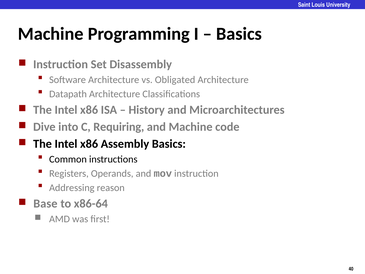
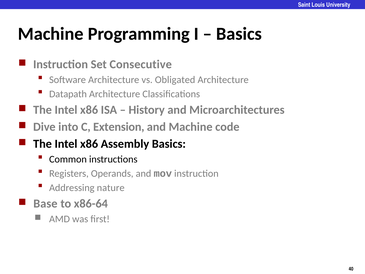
Disassembly: Disassembly -> Consecutive (141, 64)
Requiring: Requiring -> Extension (119, 127)
reason: reason -> nature (111, 188)
